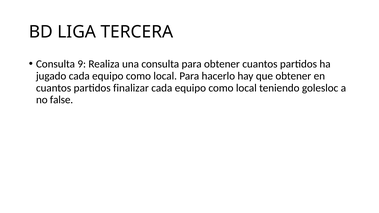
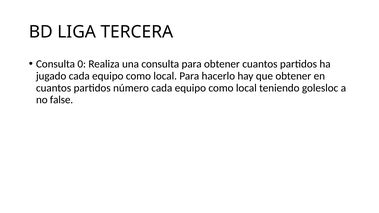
9: 9 -> 0 (82, 64)
finalizar: finalizar -> número (131, 88)
